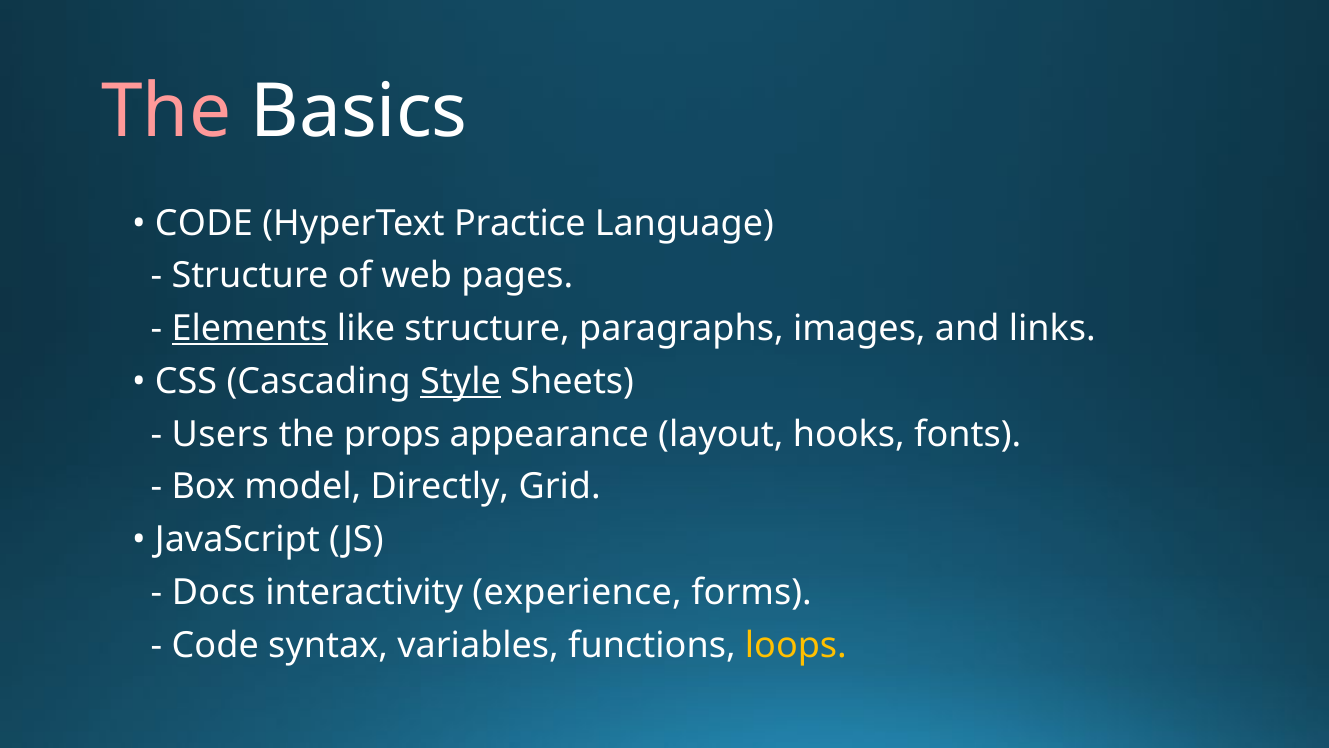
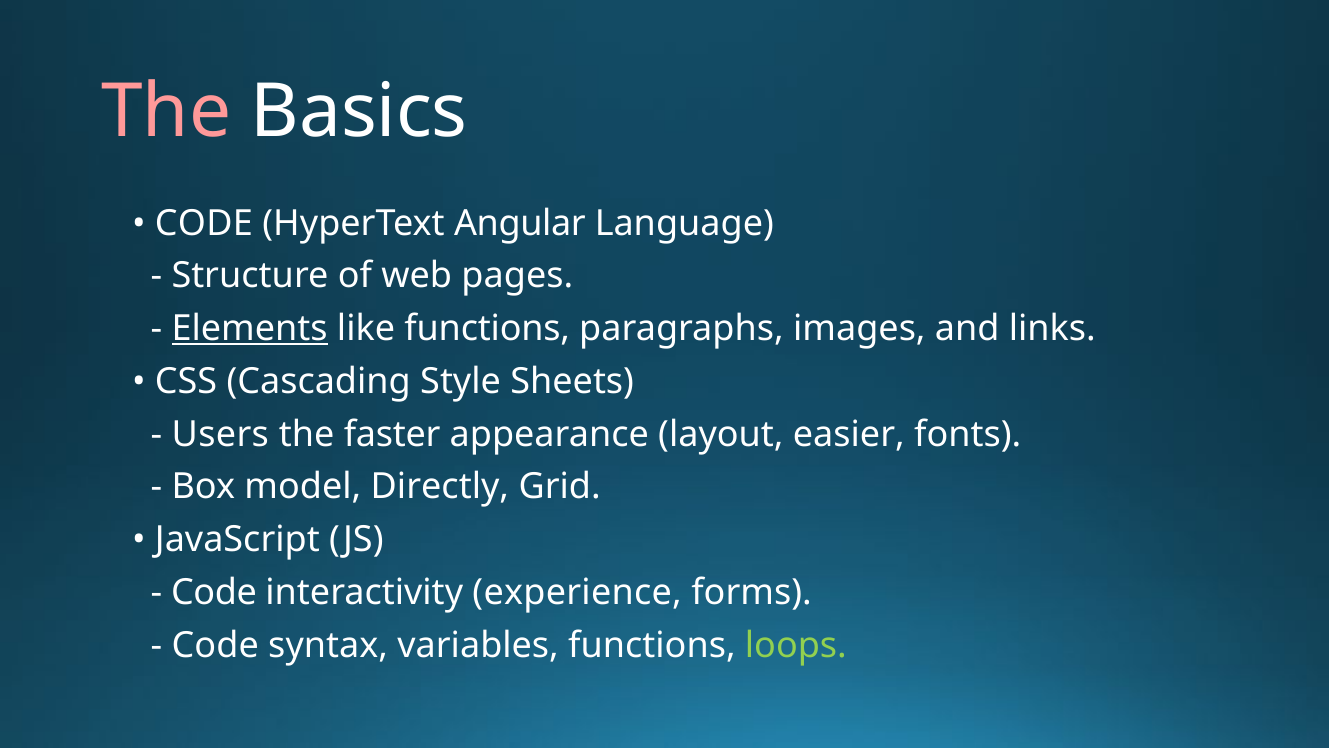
Practice: Practice -> Angular (520, 223)
like structure: structure -> functions (487, 329)
Style underline: present -> none (461, 381)
props: props -> faster (392, 434)
hooks: hooks -> easier (849, 434)
Docs: Docs -> Code (214, 592)
loops colour: yellow -> light green (796, 645)
